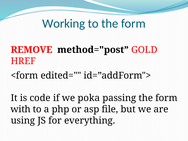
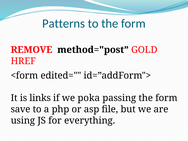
Working: Working -> Patterns (64, 24)
code: code -> links (40, 98)
with: with -> save (21, 109)
